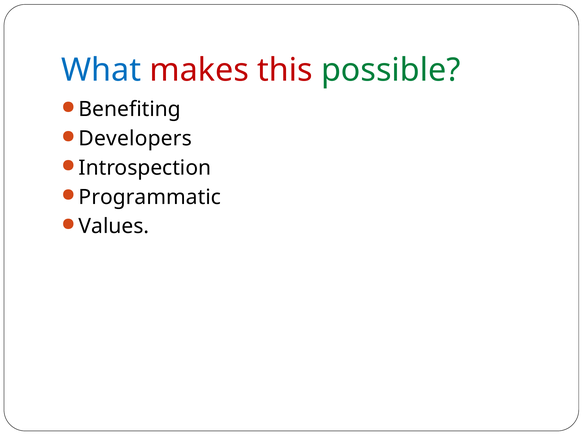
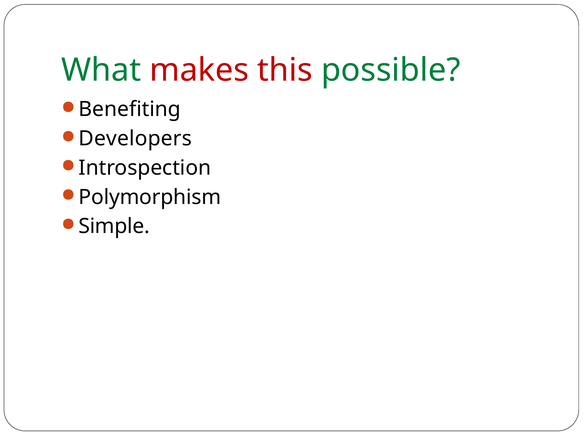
What colour: blue -> green (101, 70)
Programmatic: Programmatic -> Polymorphism (150, 197)
Values: Values -> Simple (114, 226)
